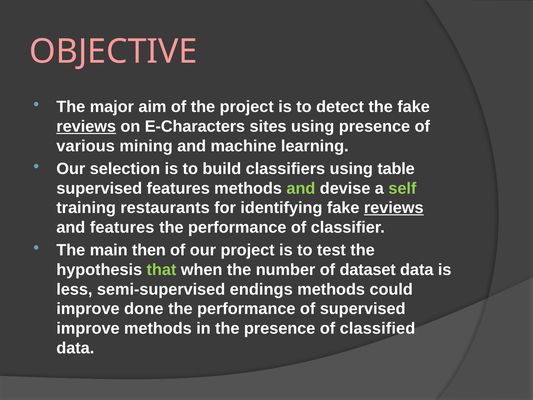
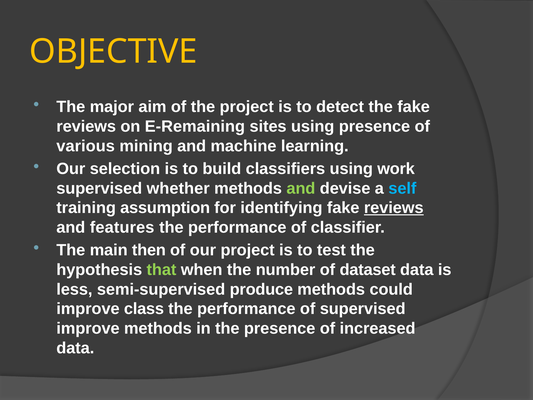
OBJECTIVE colour: pink -> yellow (113, 52)
reviews underline: present -> none (86, 126)
E-Characters: E-Characters -> E-Remaining (195, 126)
table: table -> work (396, 169)
supervised features: features -> whether (178, 188)
self colour: light green -> light blue (402, 188)
restaurants: restaurants -> assumption (165, 208)
endings: endings -> produce (261, 289)
done: done -> class (144, 309)
classified: classified -> increased (378, 328)
